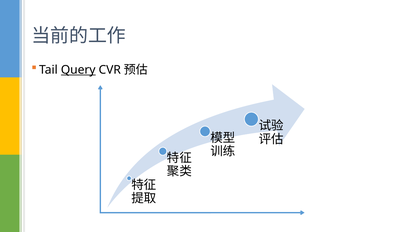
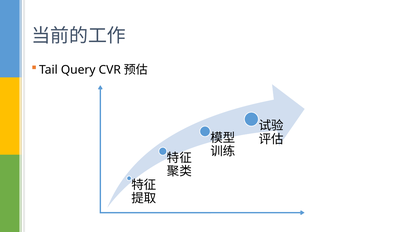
Query underline: present -> none (78, 70)
